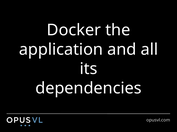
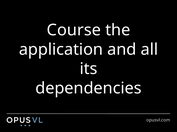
Docker: Docker -> Course (74, 30)
